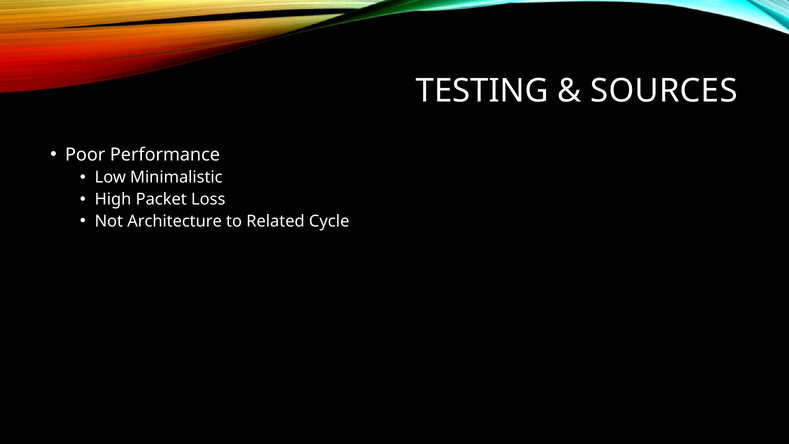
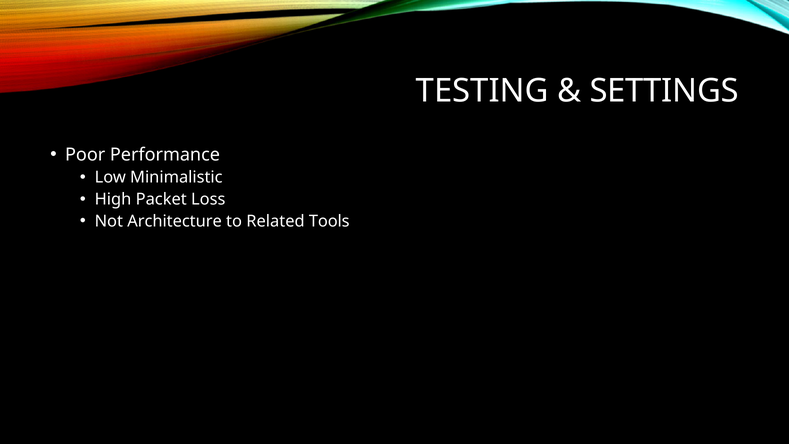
SOURCES: SOURCES -> SETTINGS (664, 91)
Cycle: Cycle -> Tools (329, 221)
